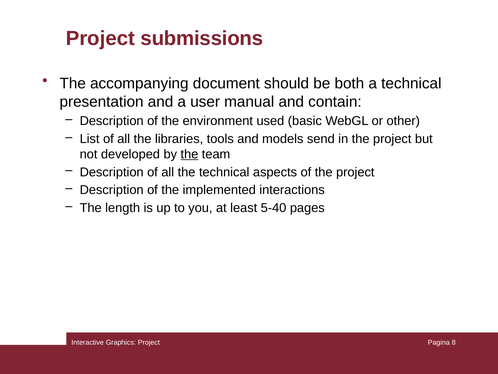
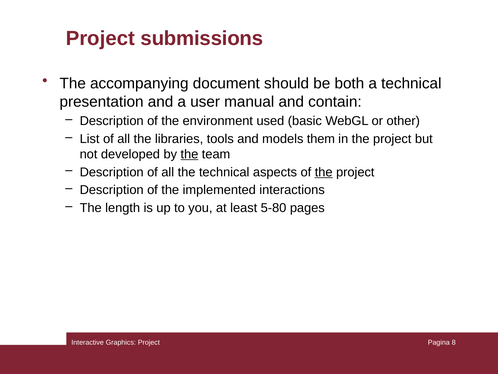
send: send -> them (321, 139)
the underline: none -> present (324, 172)
5-40: 5-40 -> 5-80 (274, 208)
